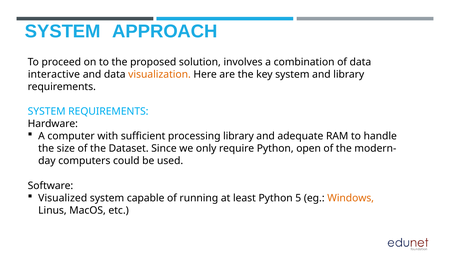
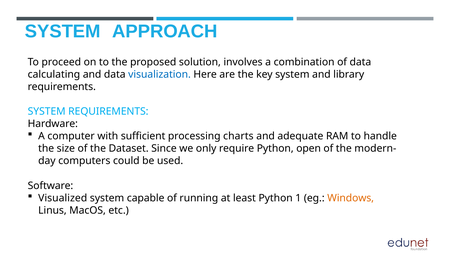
interactive: interactive -> calculating (54, 74)
visualization colour: orange -> blue (160, 74)
processing library: library -> charts (238, 136)
5: 5 -> 1 (298, 198)
